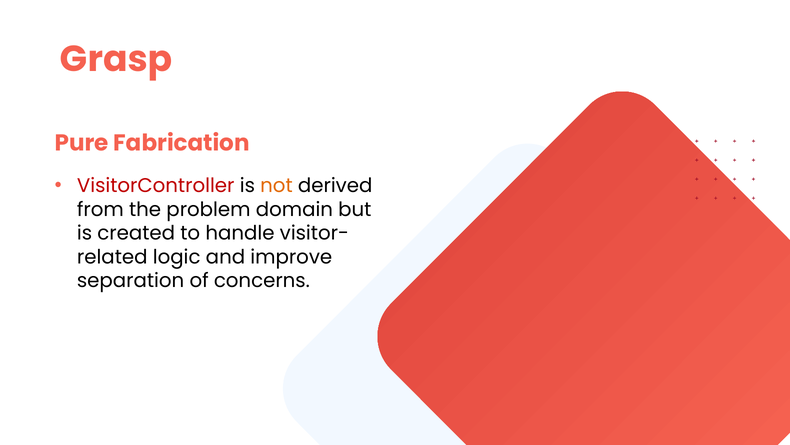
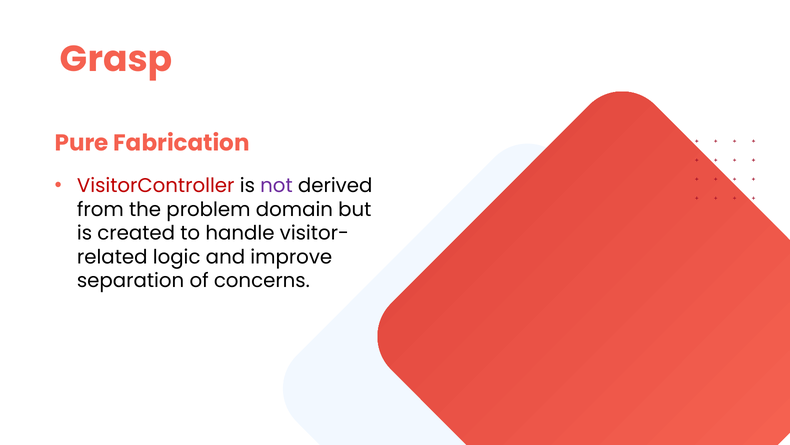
not colour: orange -> purple (276, 186)
